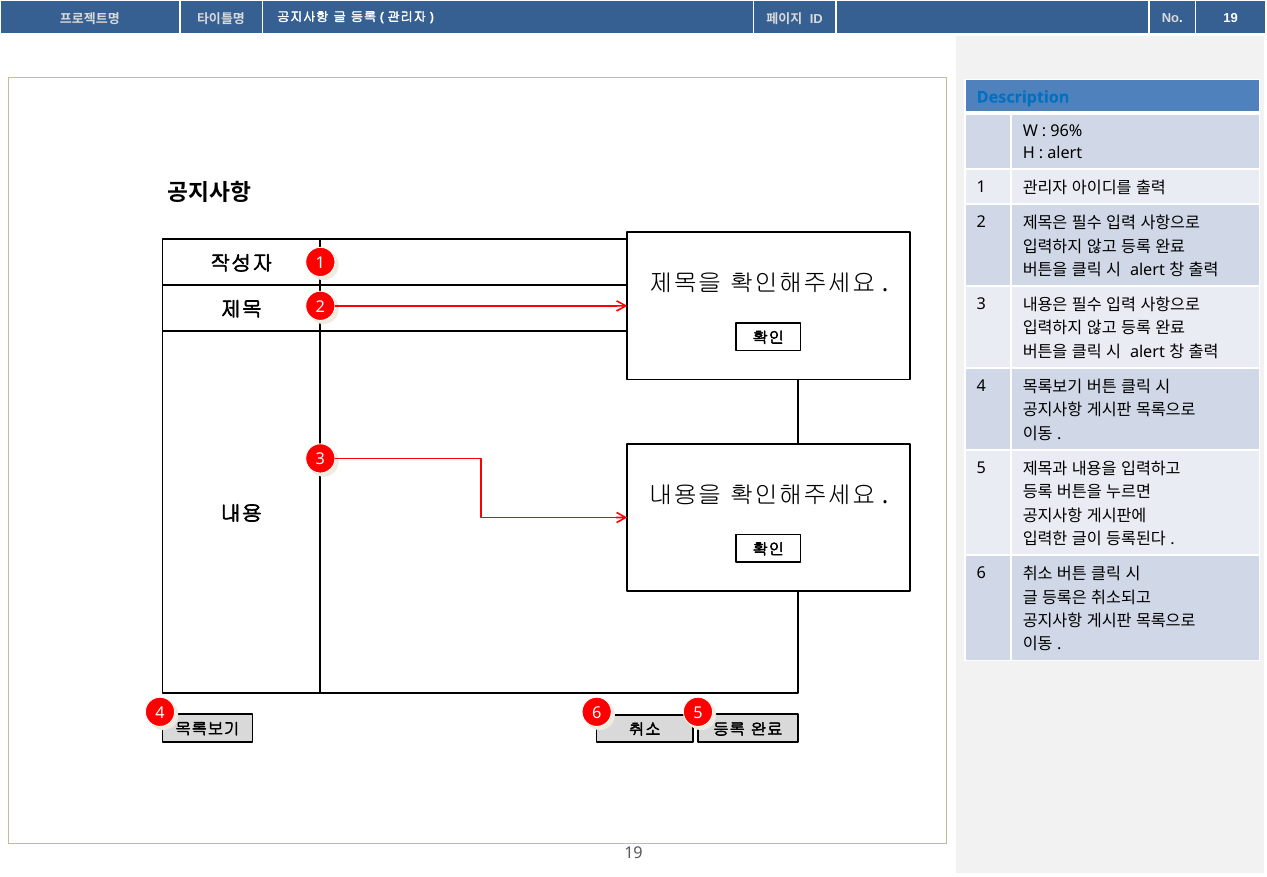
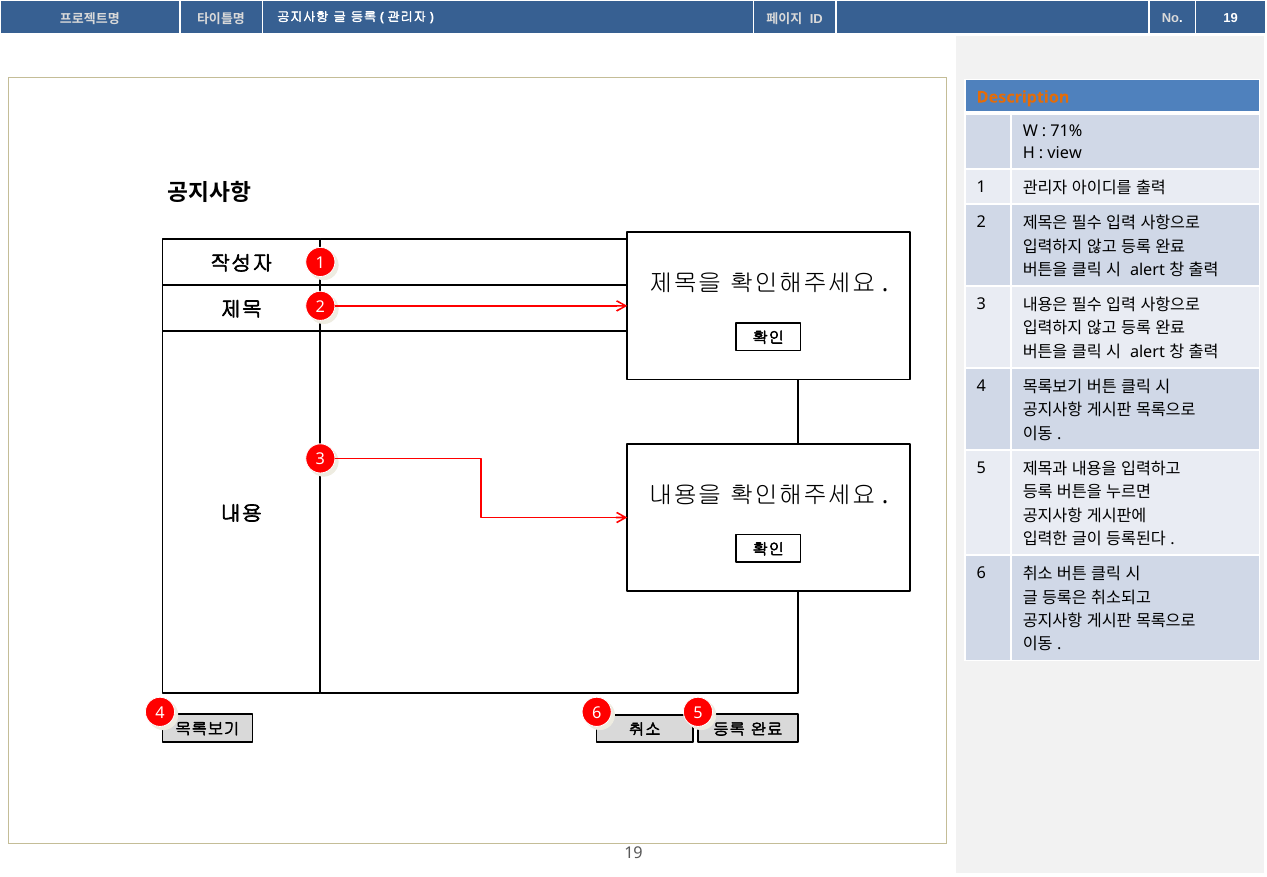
Description colour: blue -> orange (1023, 97)
96%: 96% -> 71% (1066, 131)
alert: alert -> view (1065, 153)
